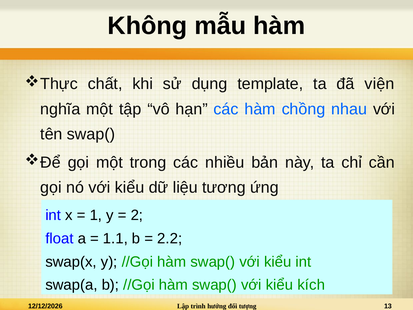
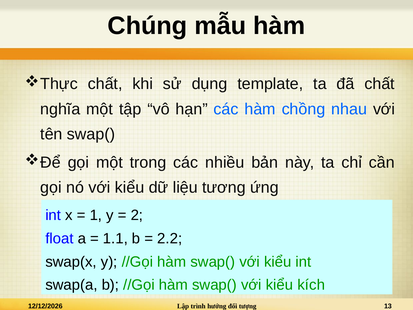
Không: Không -> Chúng (147, 26)
đã viện: viện -> chất (380, 84)
